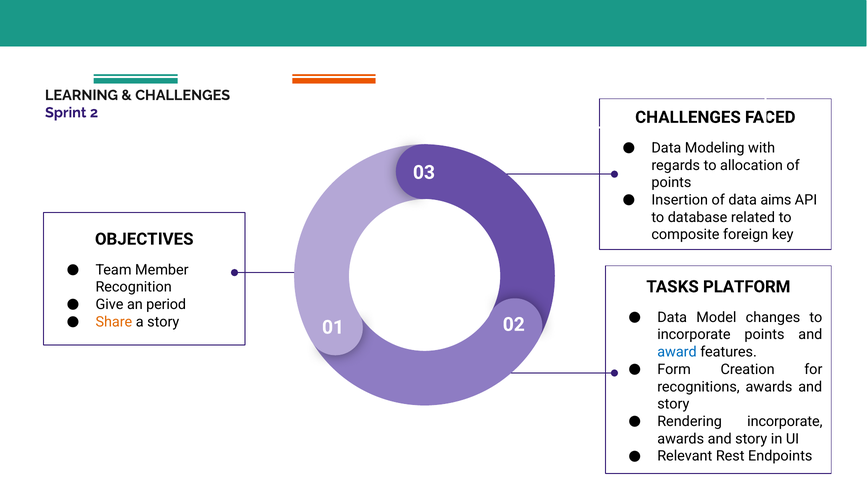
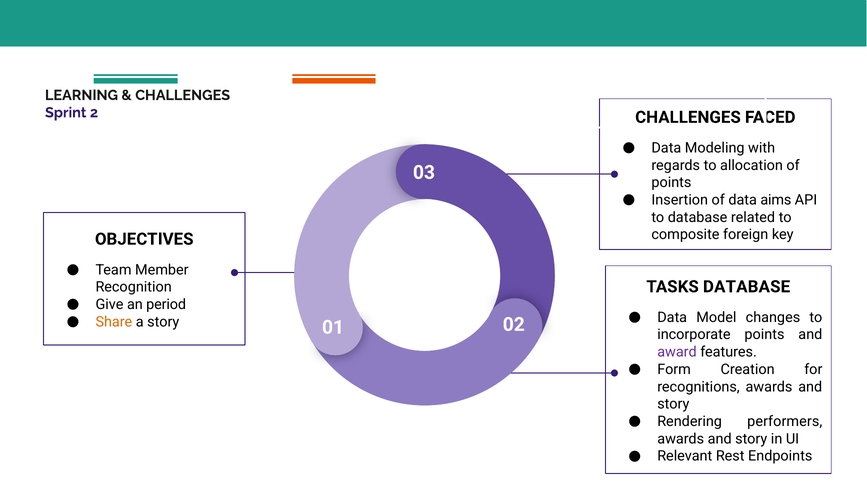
TASKS PLATFORM: PLATFORM -> DATABASE (747, 287)
award colour: blue -> purple (677, 352)
Rendering incorporate: incorporate -> performers (785, 421)
